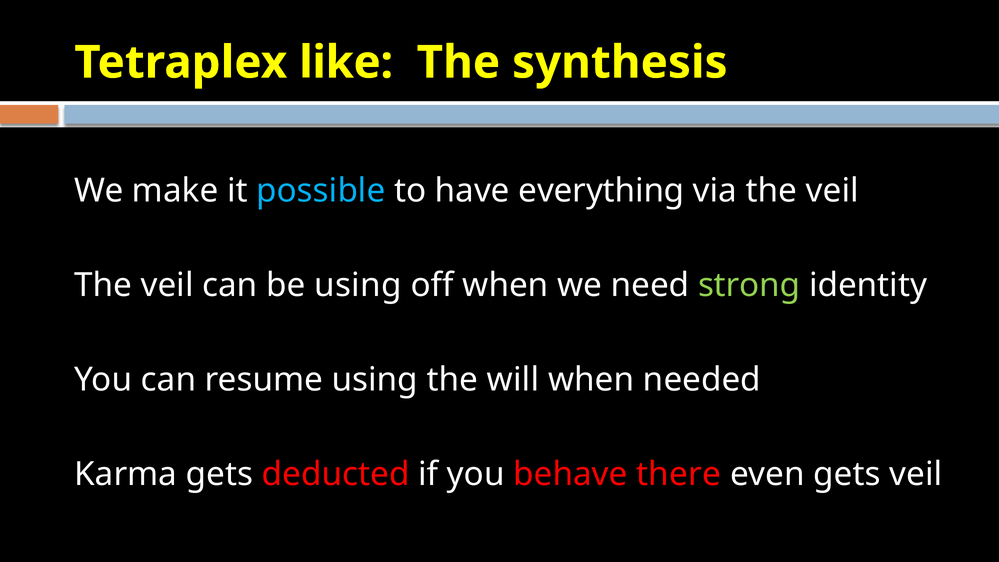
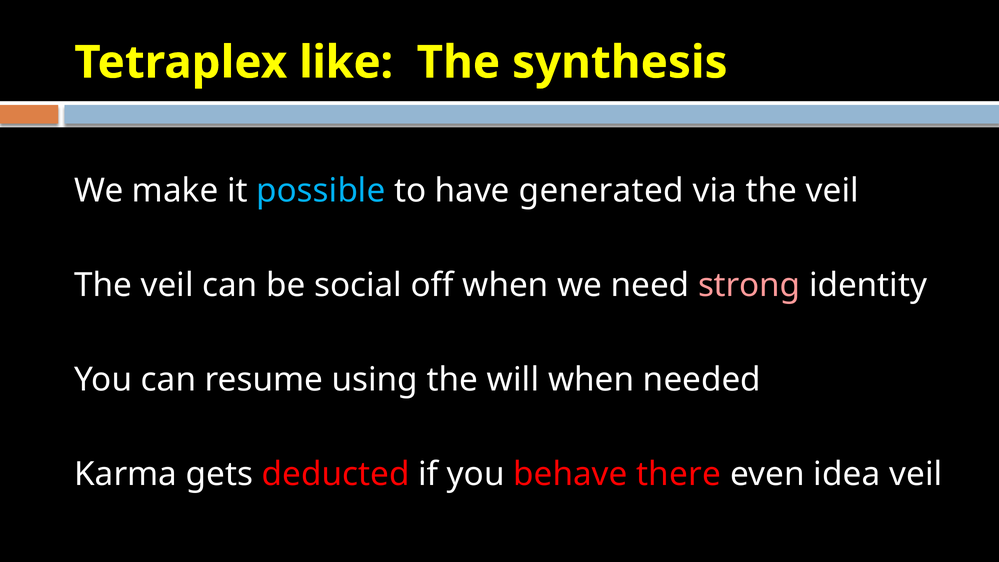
everything: everything -> generated (601, 191)
be using: using -> social (358, 285)
strong colour: light green -> pink (749, 285)
even gets: gets -> idea (847, 474)
